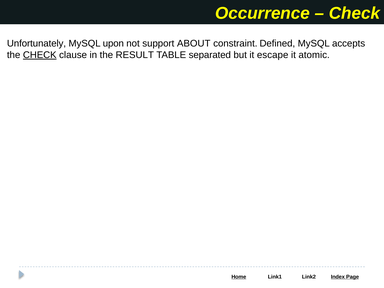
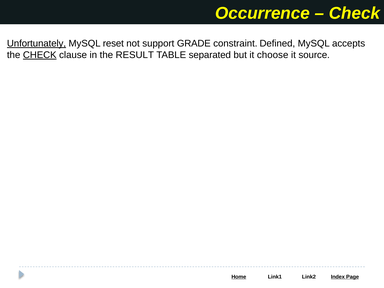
Unfortunately underline: none -> present (37, 44)
upon: upon -> reset (113, 44)
ABOUT: ABOUT -> GRADE (194, 44)
escape: escape -> choose (273, 55)
atomic: atomic -> source (314, 55)
